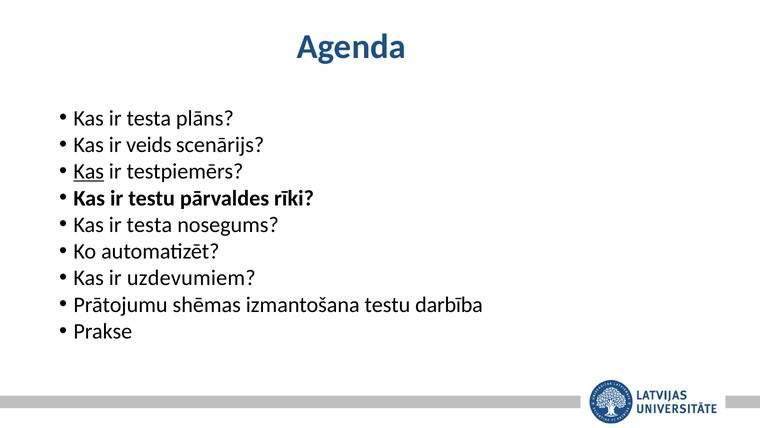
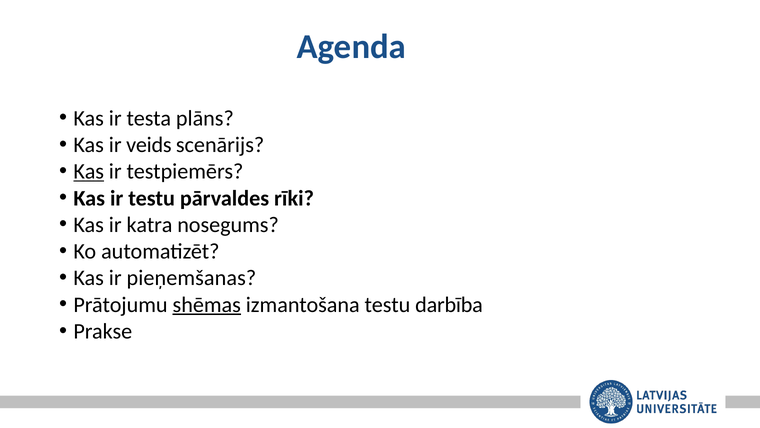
testa: testa -> katra (149, 225)
uzdevumiem: uzdevumiem -> pieņemšanas (191, 278)
shēmas underline: none -> present (207, 304)
